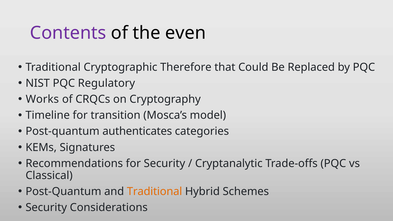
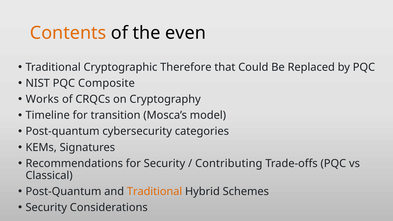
Contents colour: purple -> orange (68, 33)
Regulatory: Regulatory -> Composite (106, 83)
authenticates: authenticates -> cybersecurity (137, 131)
Cryptanalytic: Cryptanalytic -> Contributing (229, 163)
